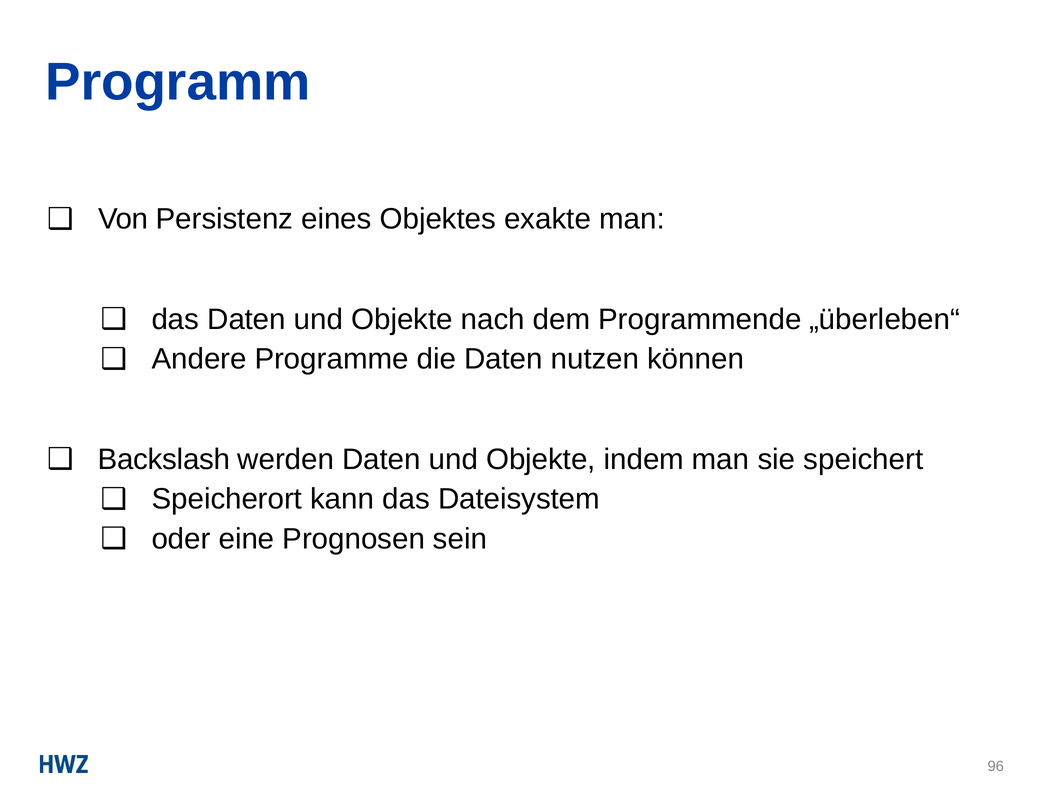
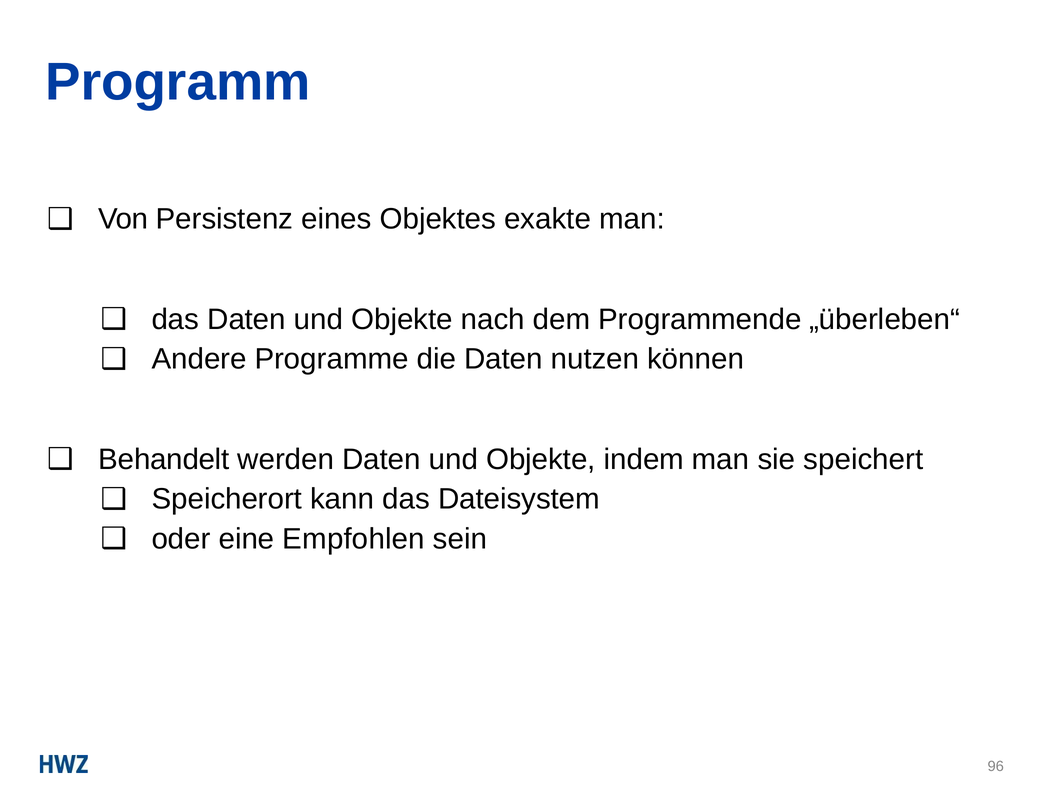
Backslash: Backslash -> Behandelt (164, 459)
Prognosen: Prognosen -> Empfohlen (354, 539)
